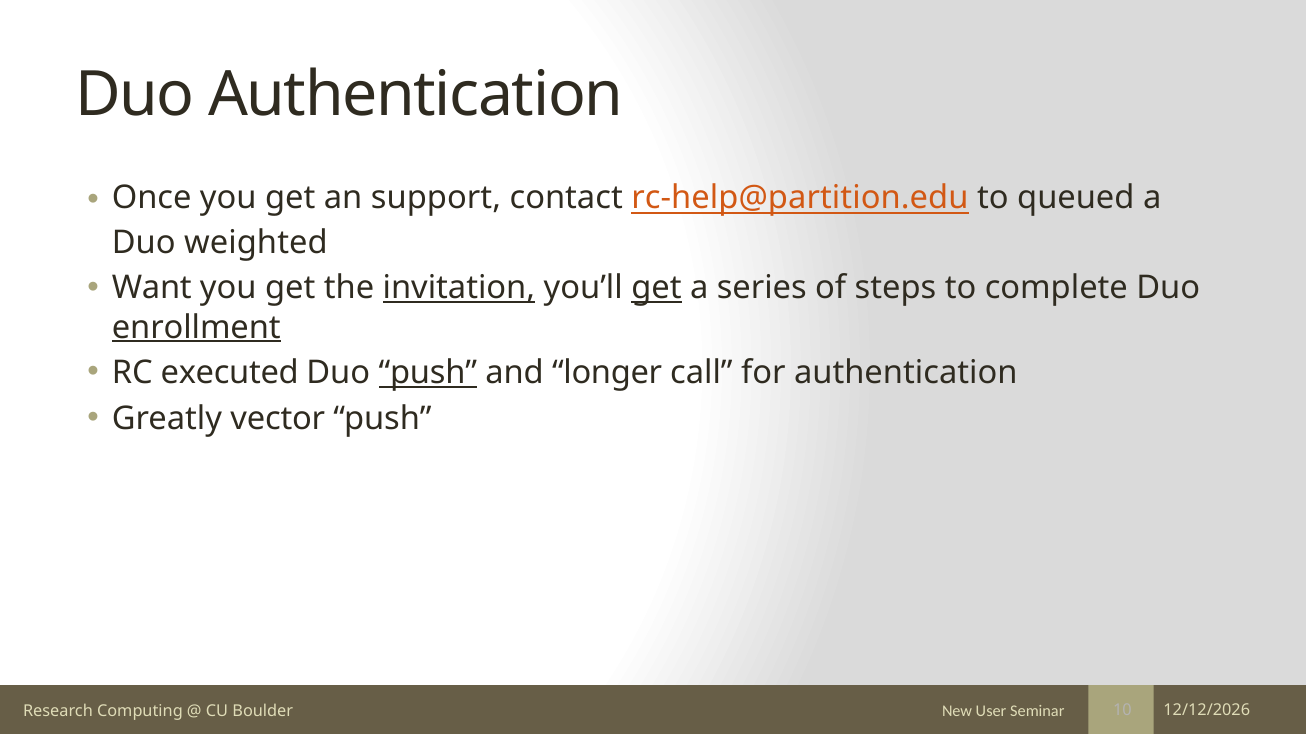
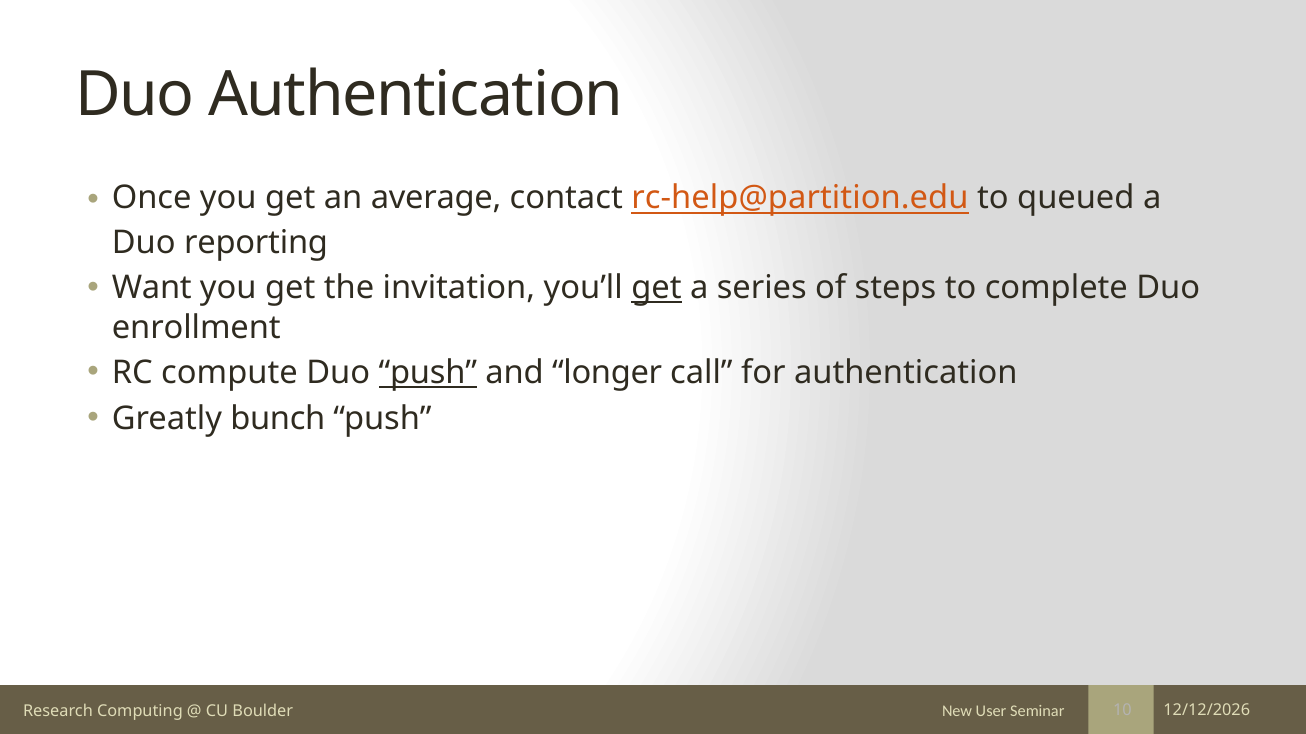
support: support -> average (436, 198)
weighted: weighted -> reporting (256, 243)
invitation underline: present -> none (459, 288)
enrollment underline: present -> none (196, 328)
executed: executed -> compute (230, 373)
vector: vector -> bunch (278, 419)
